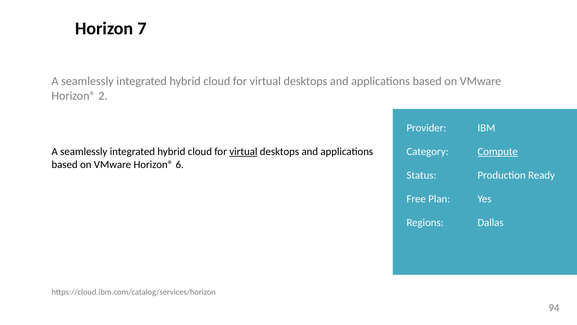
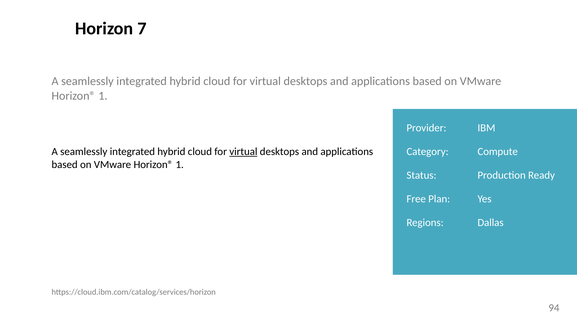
2: 2 -> 1 (103, 96)
Compute underline: present -> none (498, 151)
6: 6 -> 1 (180, 164)
